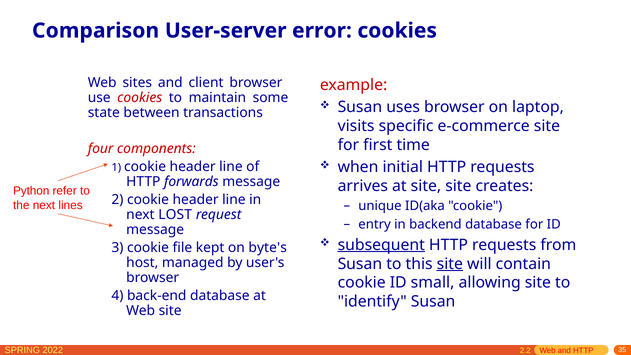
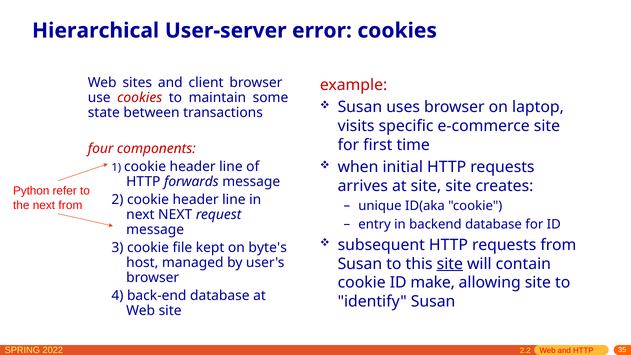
Comparison: Comparison -> Hierarchical (96, 31)
next lines: lines -> from (70, 205)
next LOST: LOST -> NEXT (175, 215)
subsequent underline: present -> none (381, 245)
small: small -> make (433, 283)
